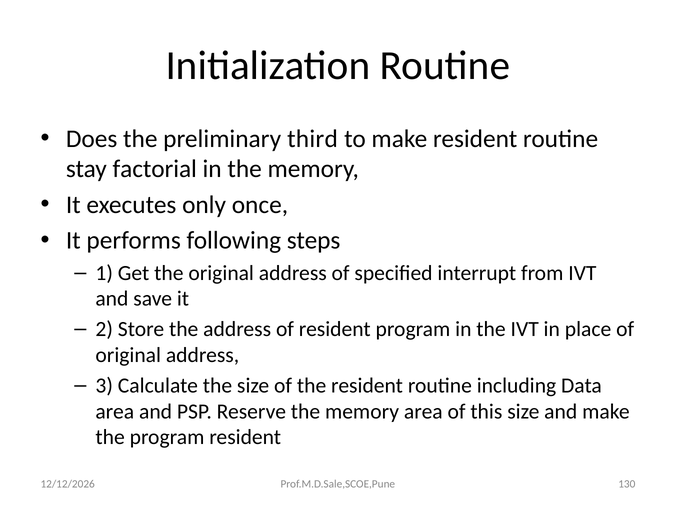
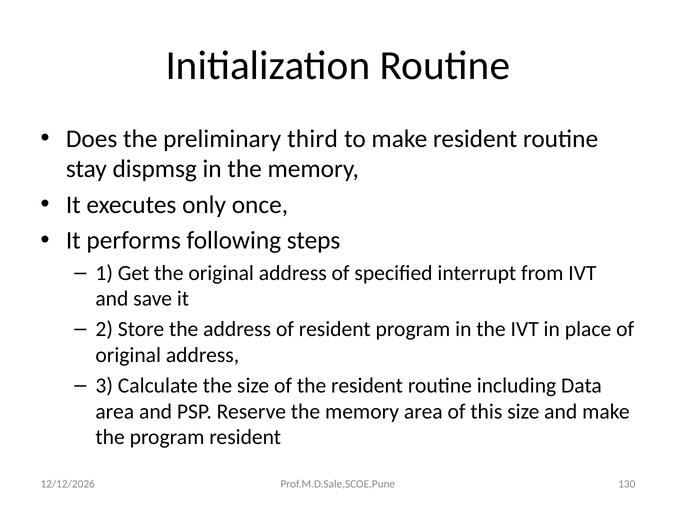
factorial: factorial -> dispmsg (155, 169)
